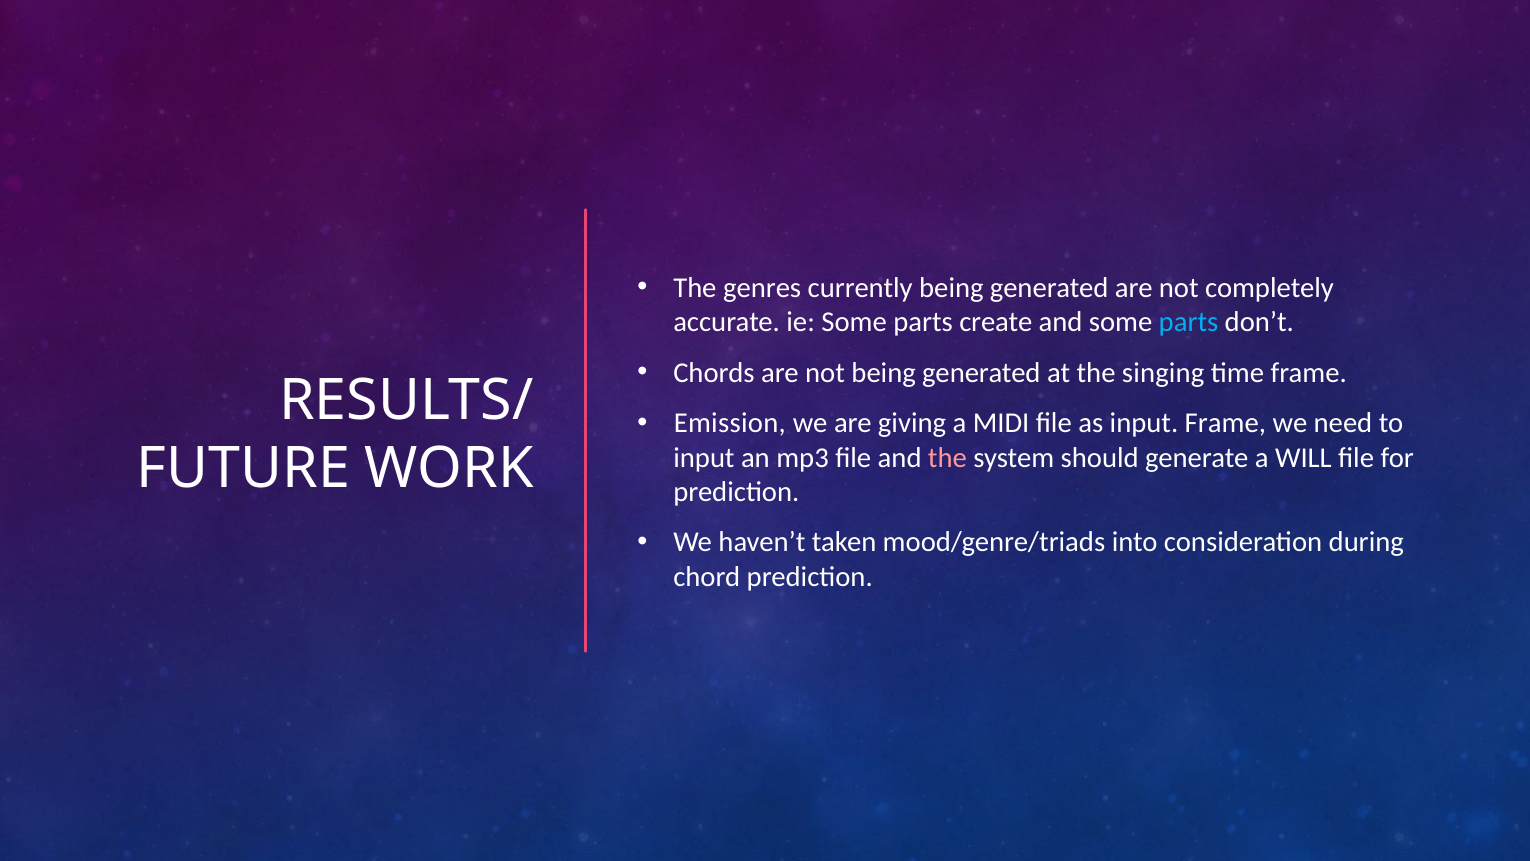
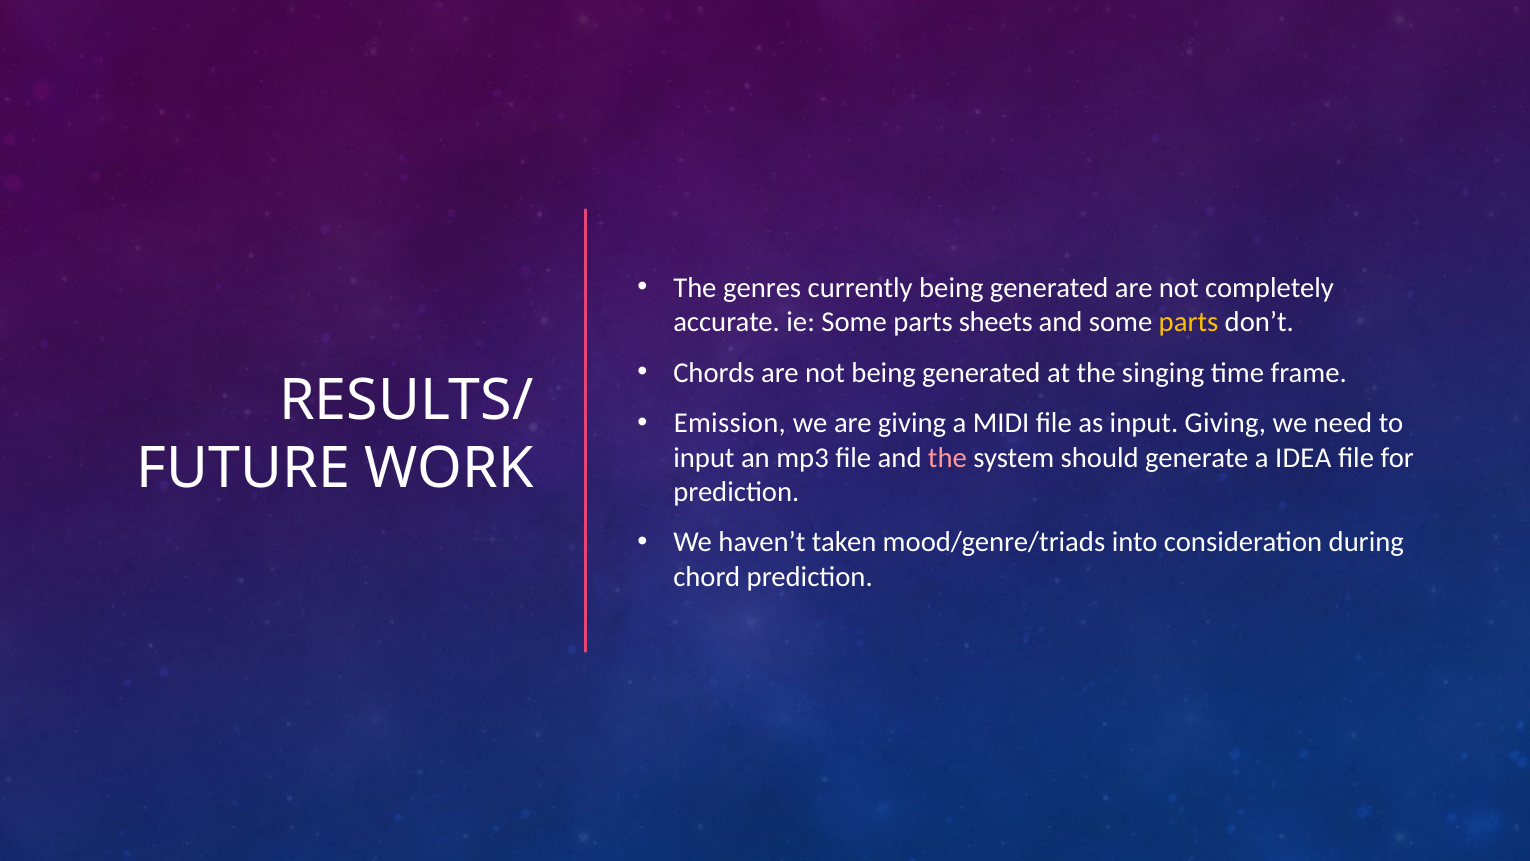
create: create -> sheets (996, 322)
parts colour: light blue -> yellow (1189, 322)
input Frame: Frame -> Giving (1225, 423)
WILL: WILL -> IDEA (1303, 457)
